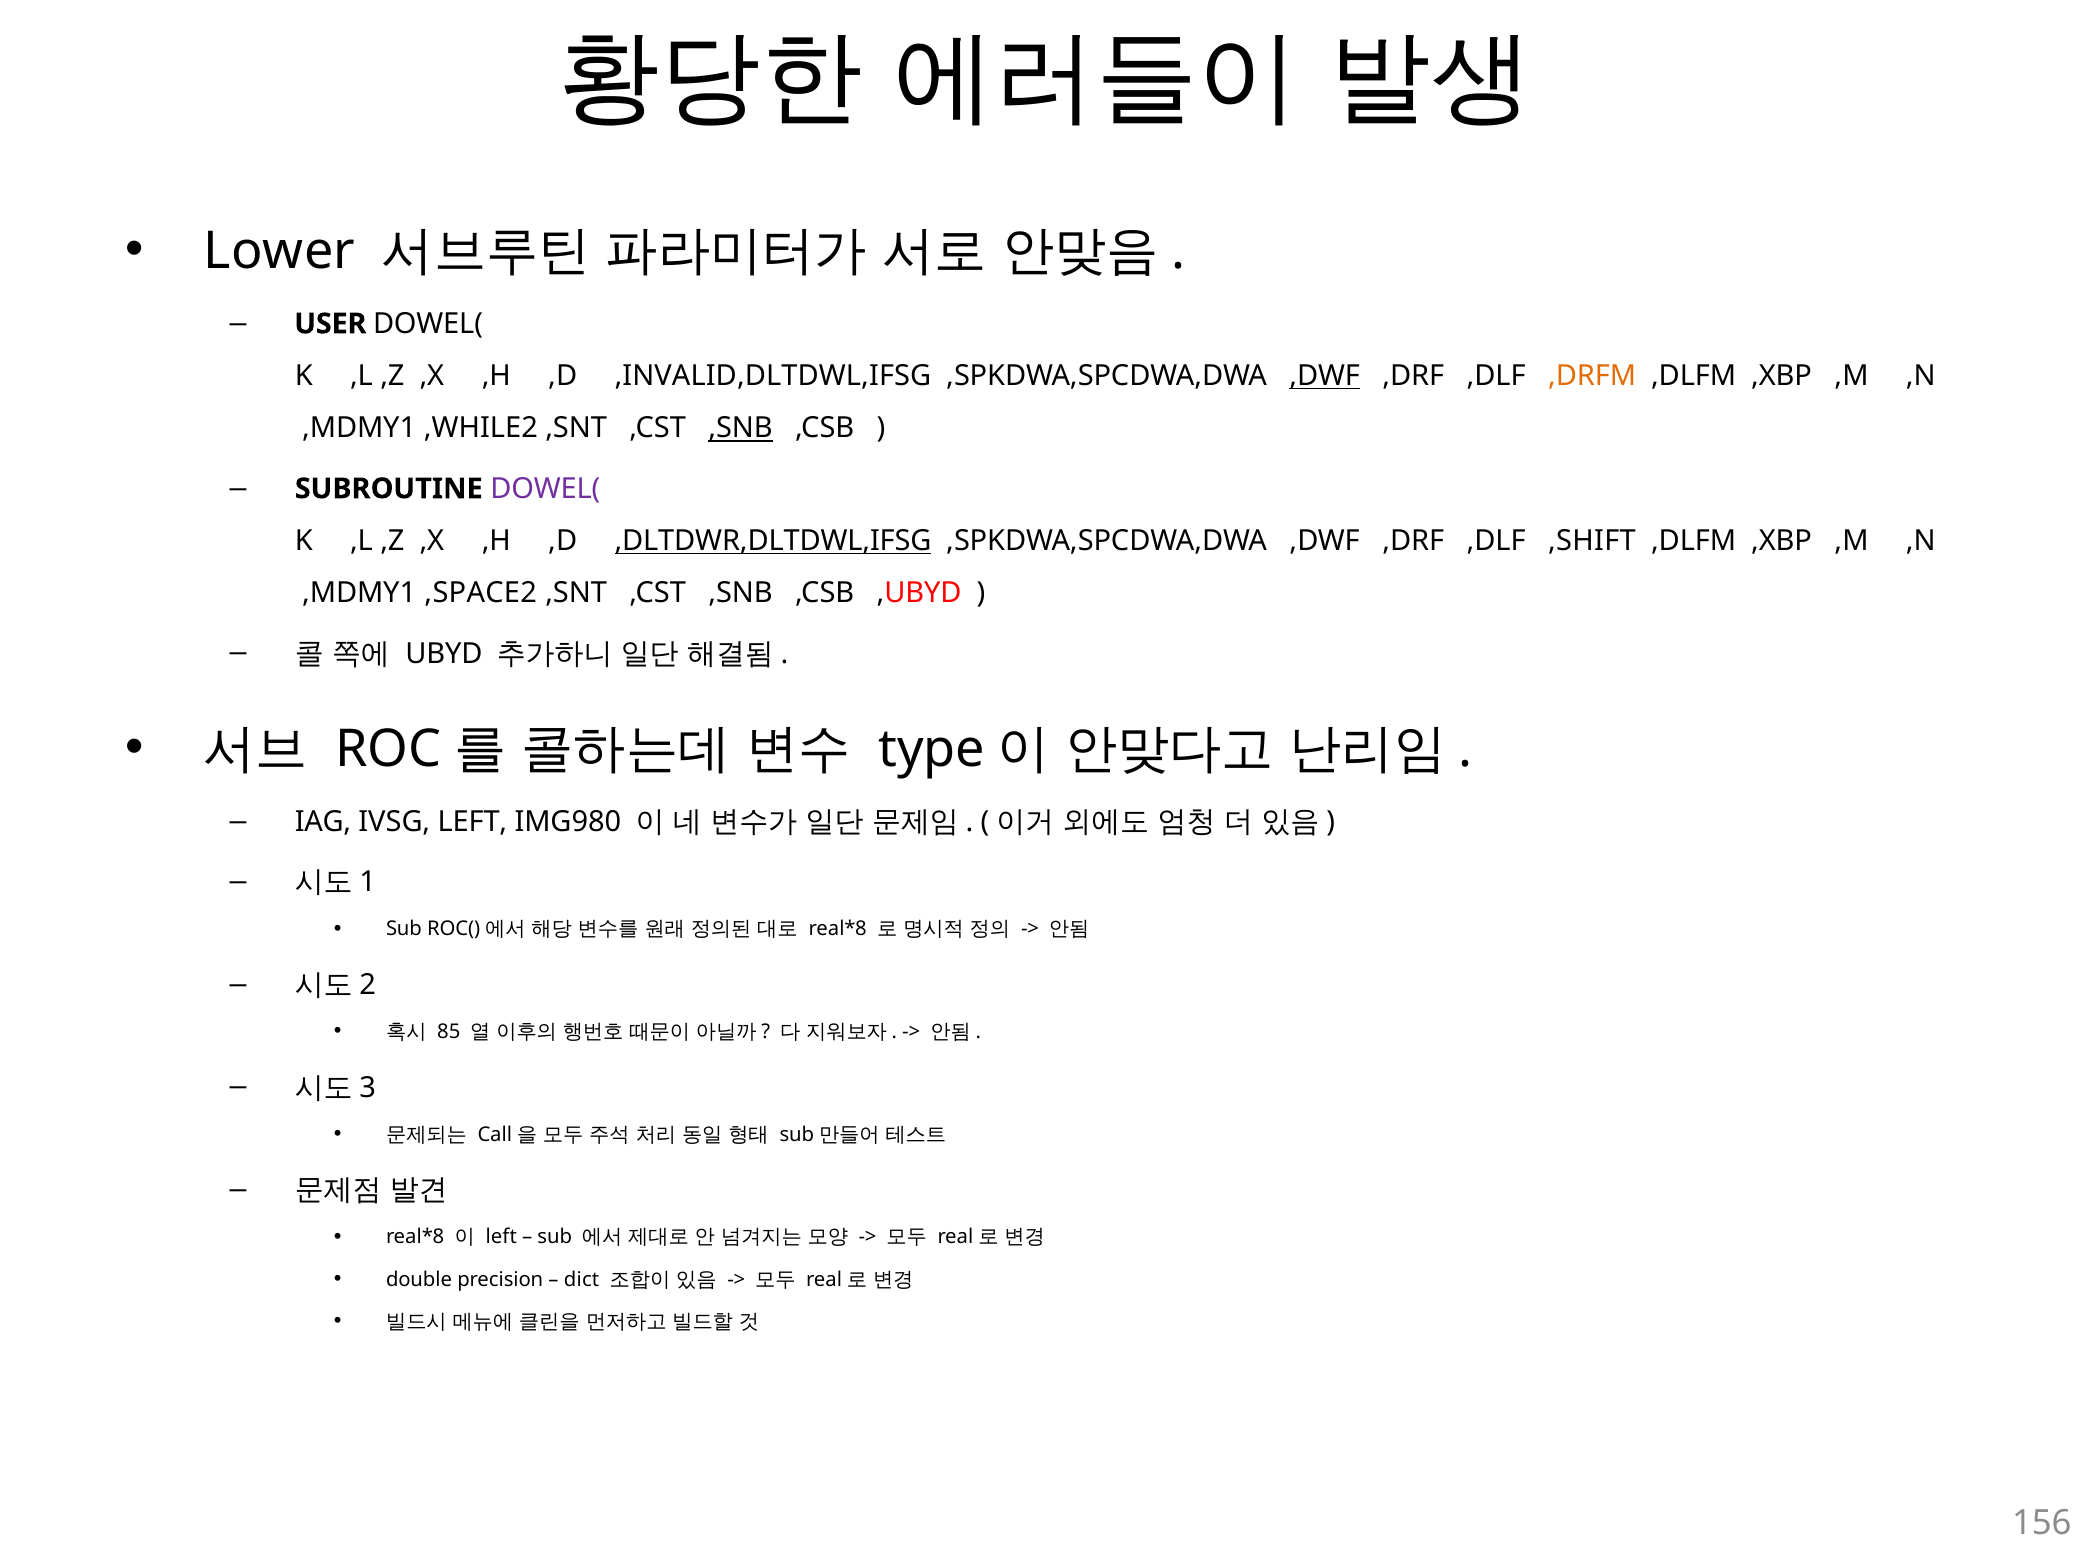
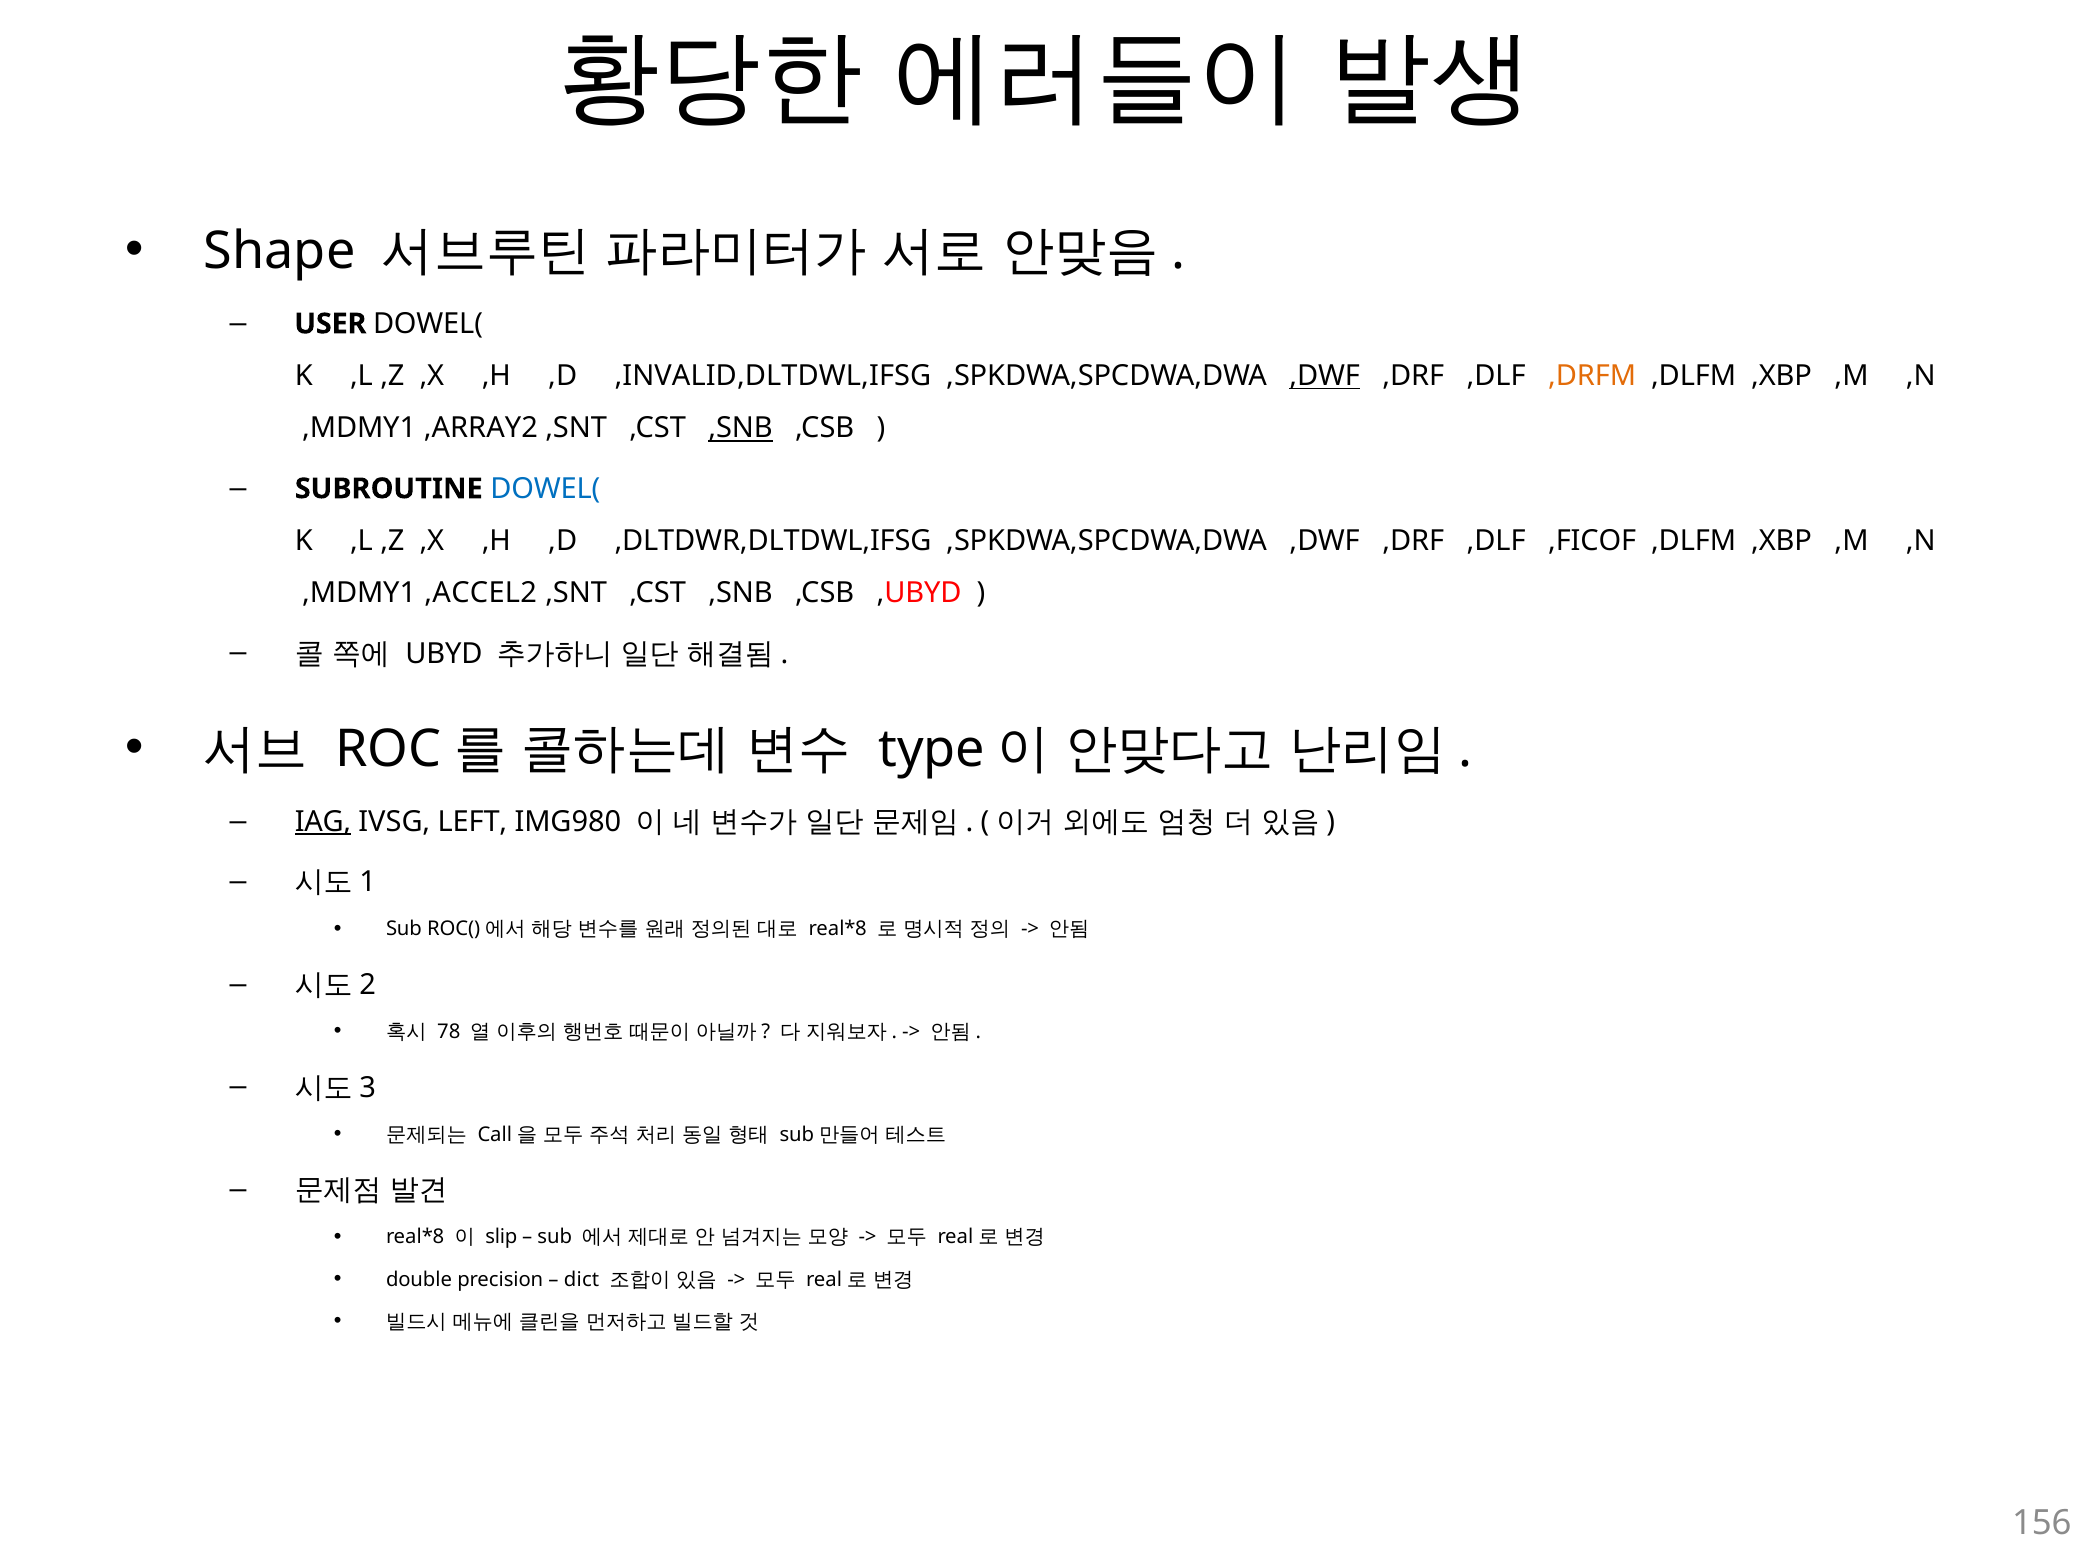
Lower: Lower -> Shape (280, 251)
,WHILE2: ,WHILE2 -> ,ARRAY2 (481, 428)
DOWEL( colour: purple -> blue (545, 489)
,DLTDWR,DLTDWL,IFSG underline: present -> none (773, 541)
,SHIFT: ,SHIFT -> ,FICOF (1592, 541)
,SPACE2: ,SPACE2 -> ,ACCEL2 (481, 593)
IAG underline: none -> present (323, 822)
85: 85 -> 78 (449, 1032)
left: left -> slip (501, 1237)
